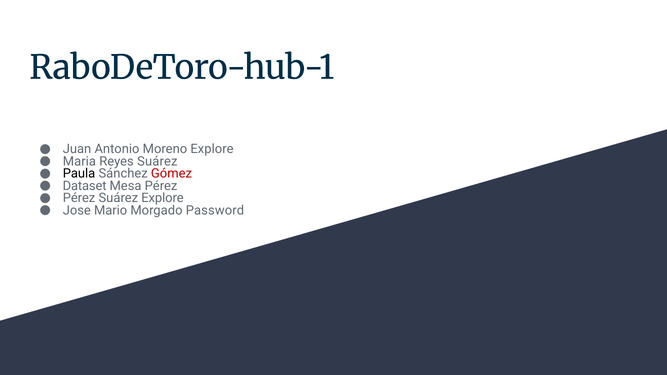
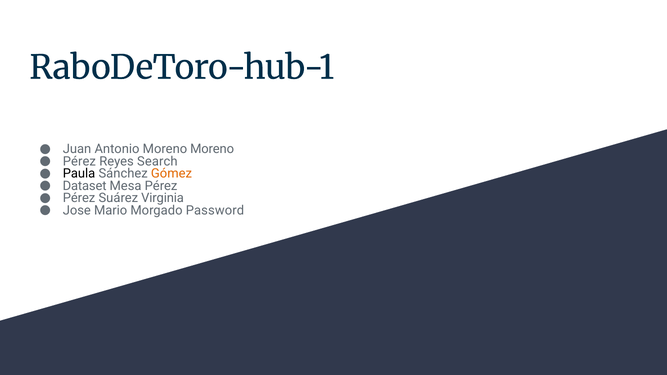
Moreno Explore: Explore -> Moreno (212, 149)
Maria: Maria -> Pérez (79, 161)
Reyes Suárez: Suárez -> Search (157, 161)
Gómez colour: red -> orange (171, 174)
Suárez Explore: Explore -> Virginia (163, 198)
